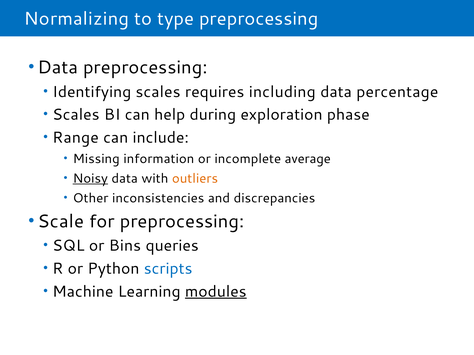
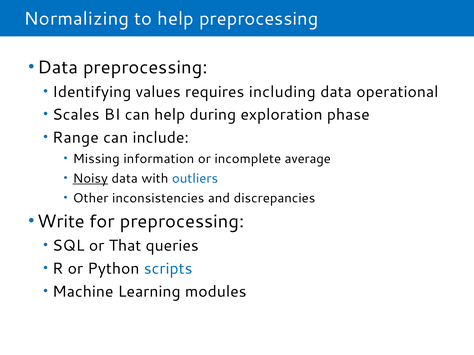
to type: type -> help (176, 19)
Identifying scales: scales -> values (158, 92)
percentage: percentage -> operational (397, 92)
outliers colour: orange -> blue (195, 179)
Scale: Scale -> Write (61, 222)
Bins: Bins -> That (125, 246)
modules underline: present -> none (216, 292)
